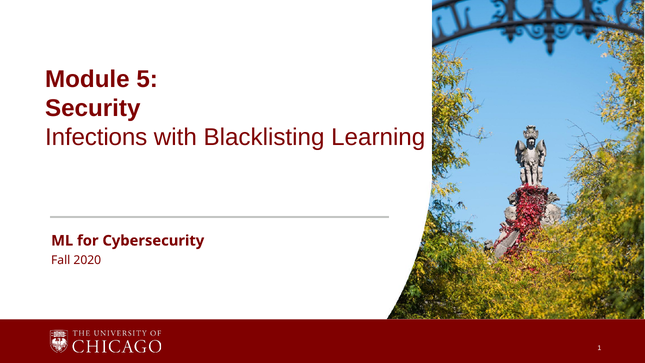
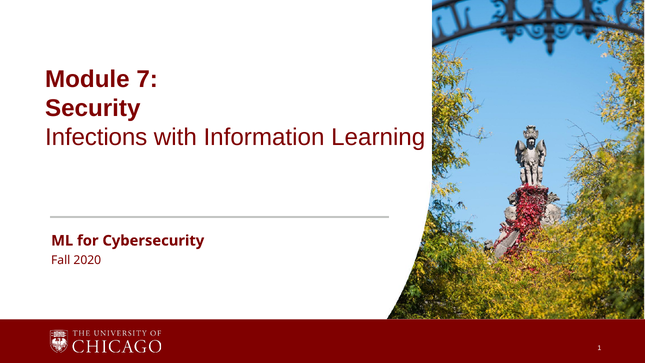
5: 5 -> 7 (147, 79)
Blacklisting: Blacklisting -> Information (264, 137)
